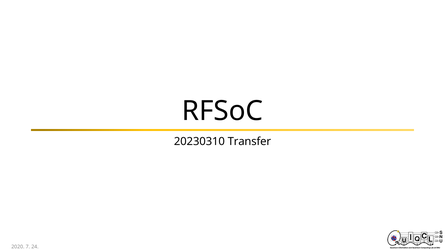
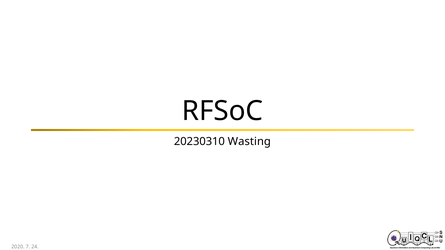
Transfer: Transfer -> Wasting (249, 142)
